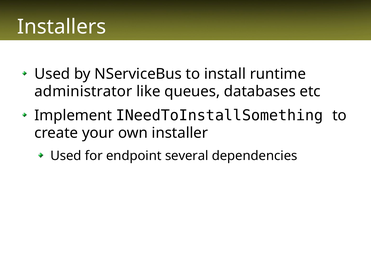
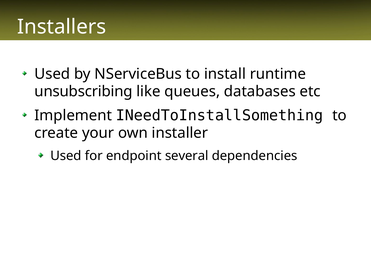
administrator: administrator -> unsubscribing (84, 91)
